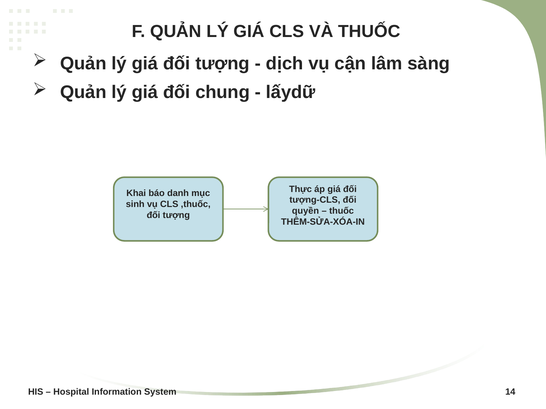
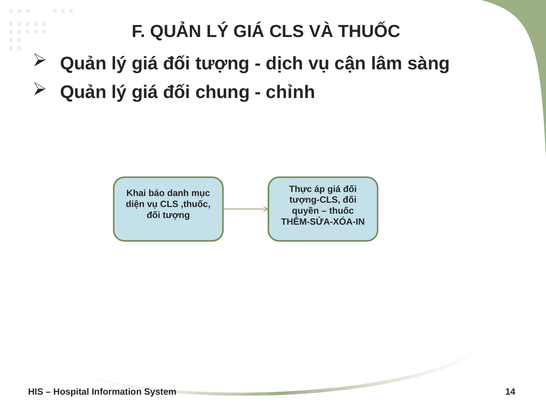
lấydữ: lấydữ -> chỉnh (291, 92)
sinh: sinh -> diện (135, 204)
